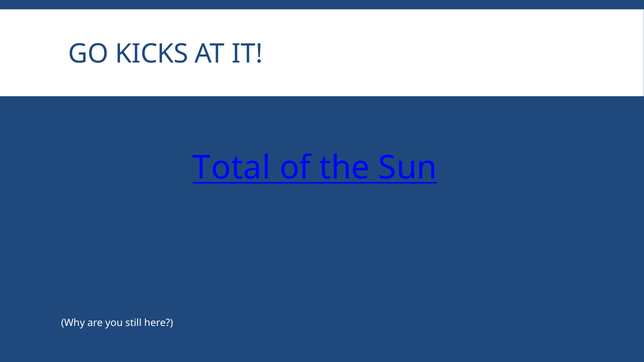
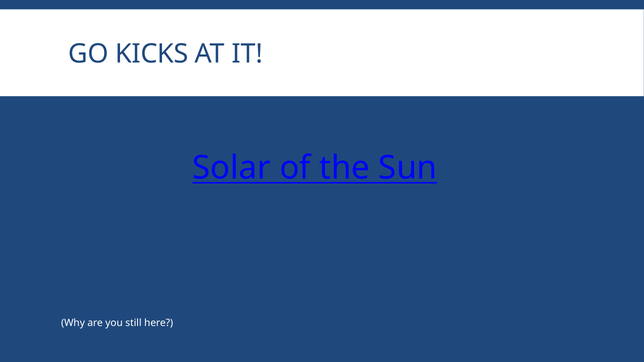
Total: Total -> Solar (232, 168)
